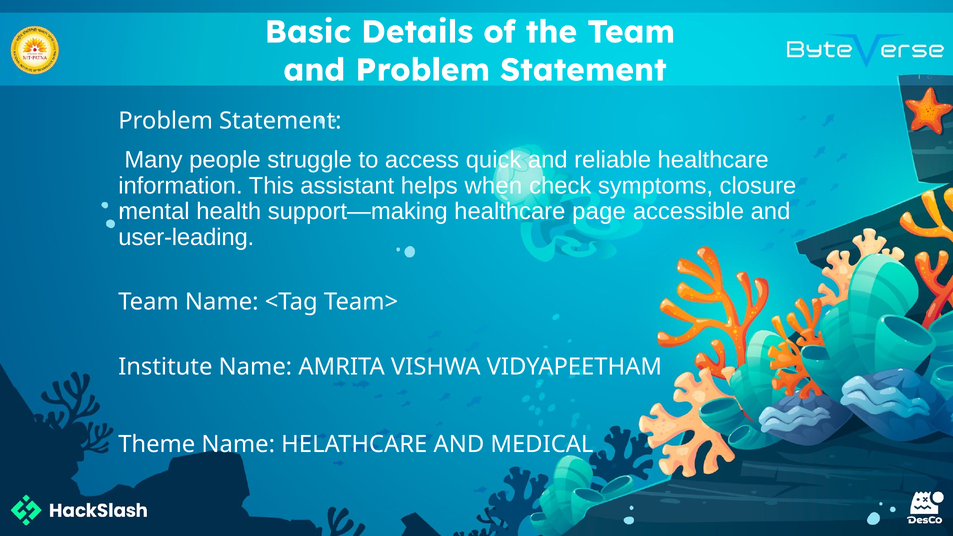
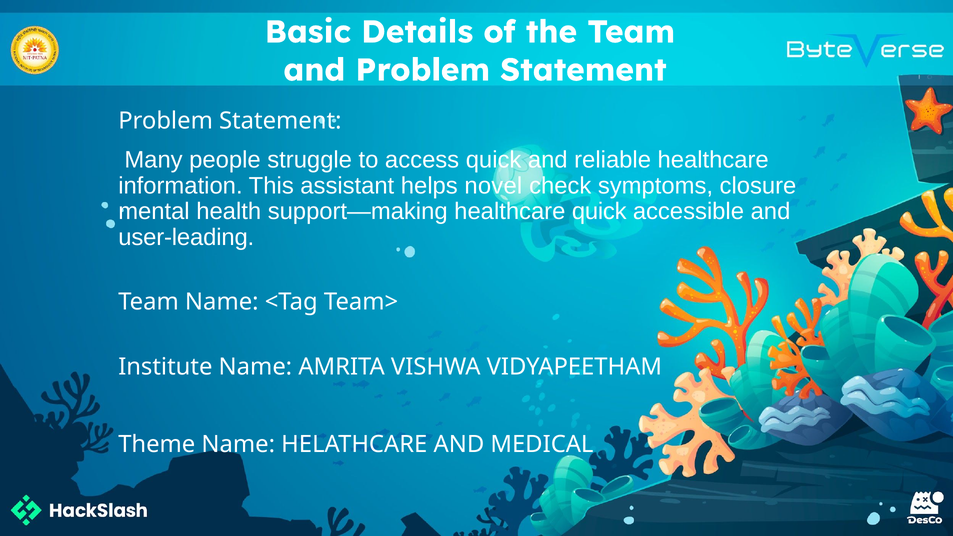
when: when -> novel (493, 186)
healthcare page: page -> quick (599, 212)
